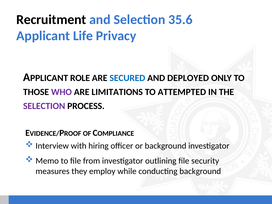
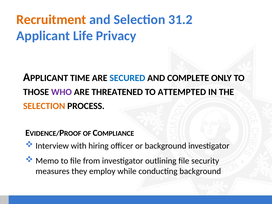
Recruitment colour: black -> orange (51, 20)
35.6: 35.6 -> 31.2 (181, 20)
ROLE: ROLE -> TIME (80, 78)
DEPLOYED: DEPLOYED -> COMPLETE (188, 78)
LIMITATIONS: LIMITATIONS -> THREATENED (117, 92)
SELECTION colour: purple -> orange (44, 106)
